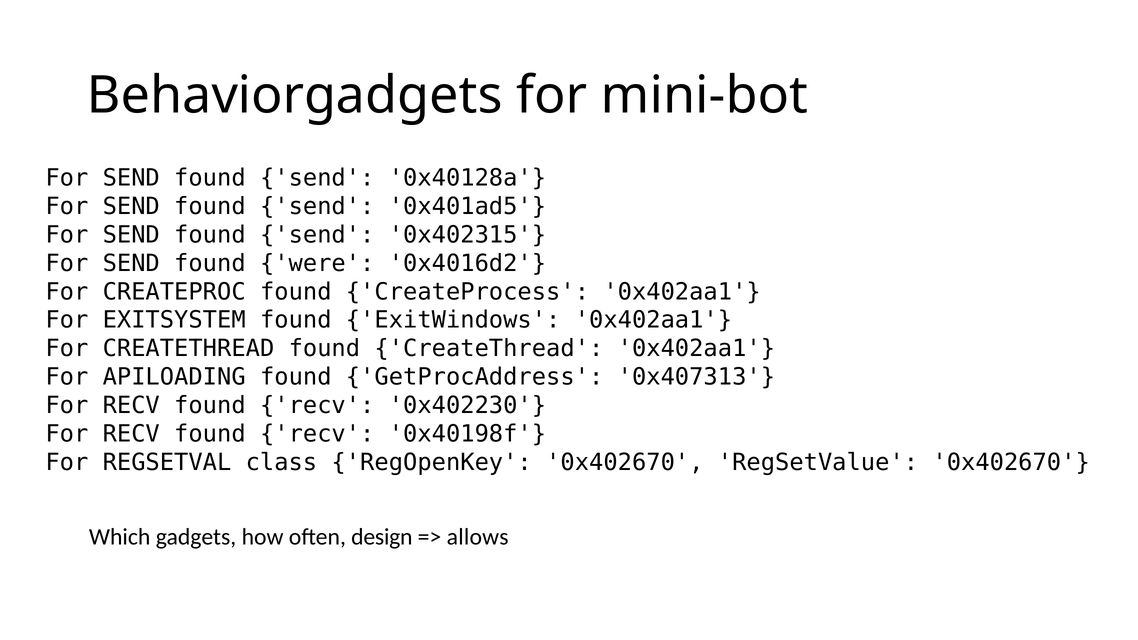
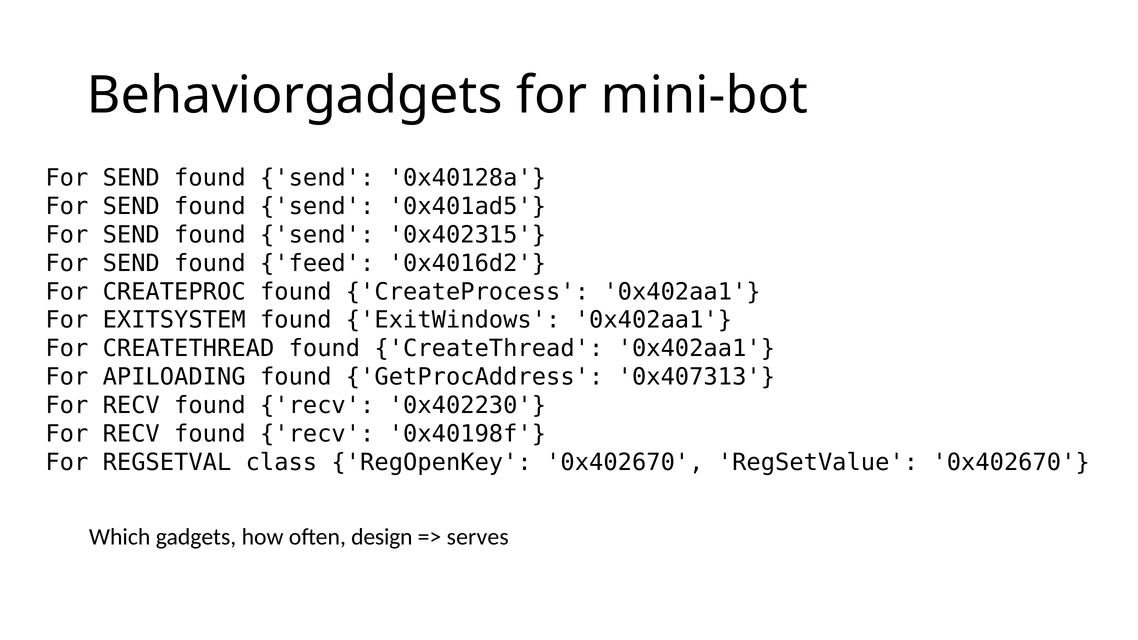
were: were -> feed (317, 263)
allows: allows -> serves (478, 537)
